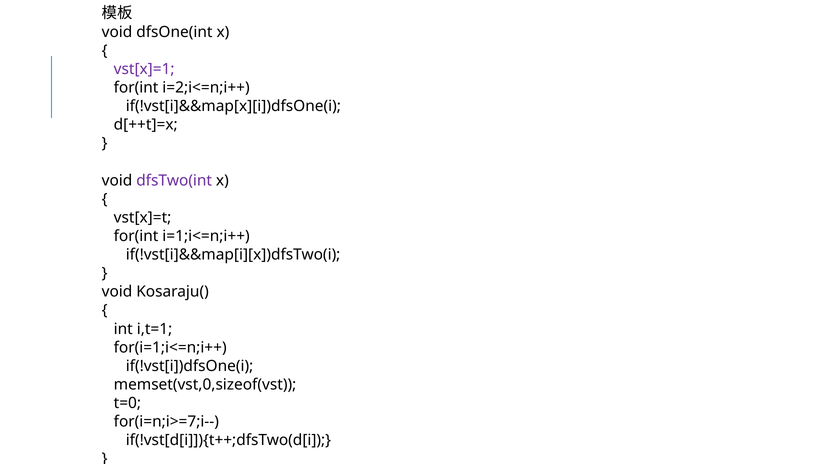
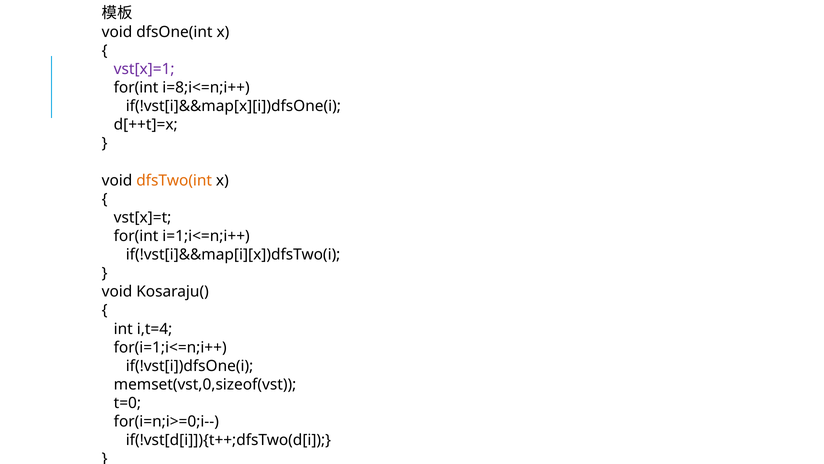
i=2;i<=n;i++: i=2;i<=n;i++ -> i=8;i<=n;i++ (206, 88)
dfsTwo(int colour: purple -> orange (174, 180)
i,t=1: i,t=1 -> i,t=4 (155, 329)
for(i=n;i>=7;i--: for(i=n;i>=7;i-- -> for(i=n;i>=0;i-- (166, 421)
